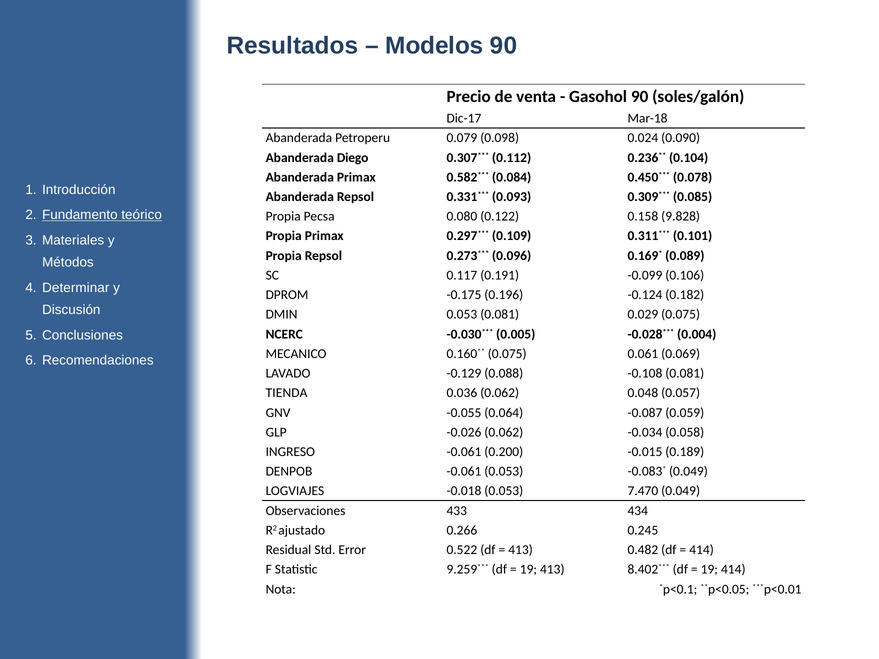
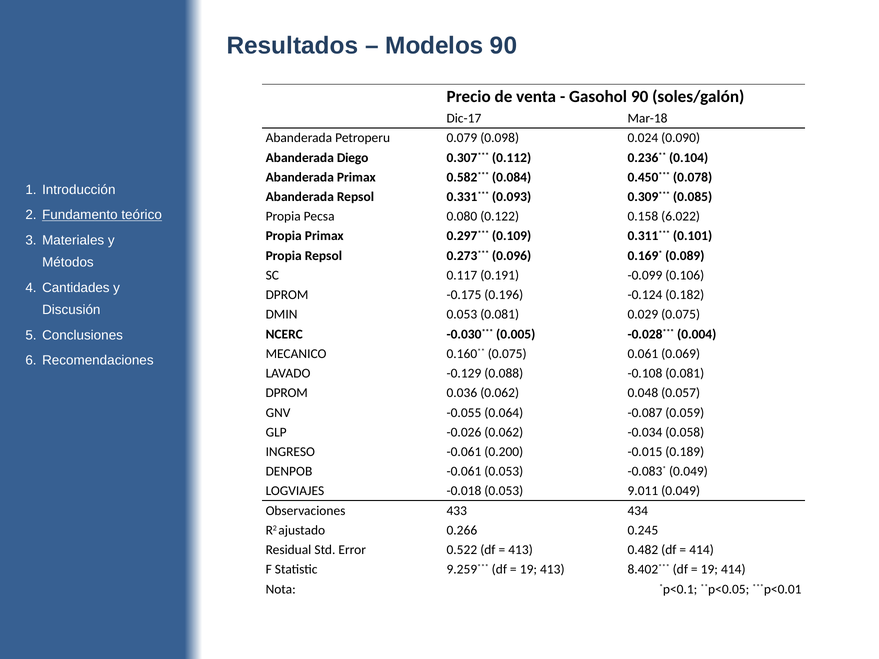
9.828: 9.828 -> 6.022 (681, 217)
Determinar: Determinar -> Cantidades (76, 288)
TIENDA: TIENDA -> DPROM (287, 393)
7.470: 7.470 -> 9.011 (643, 491)
